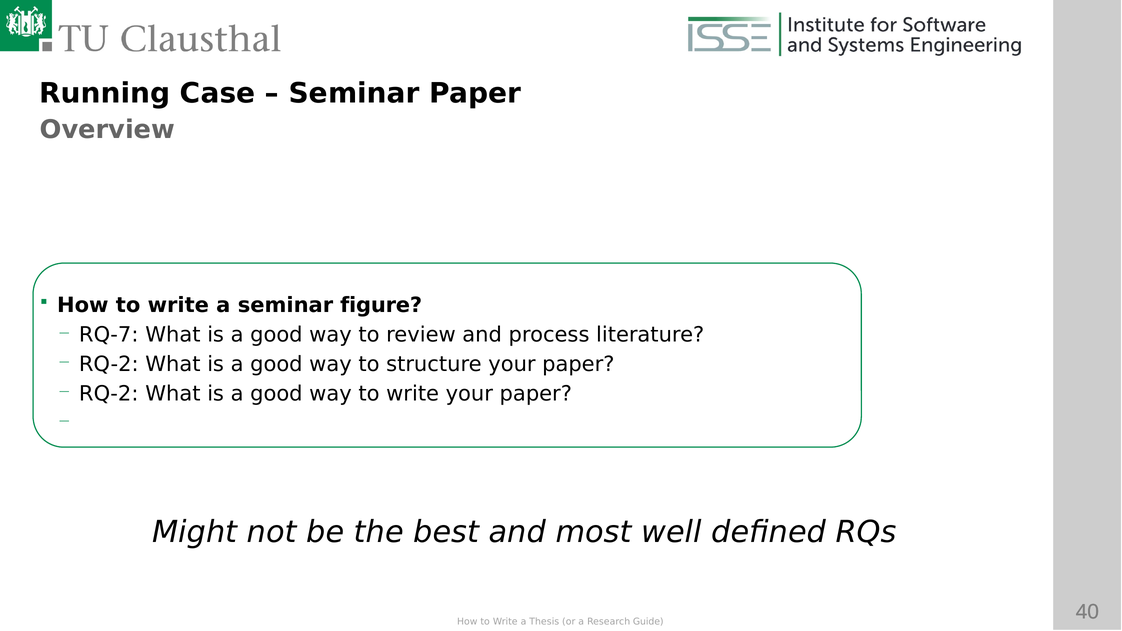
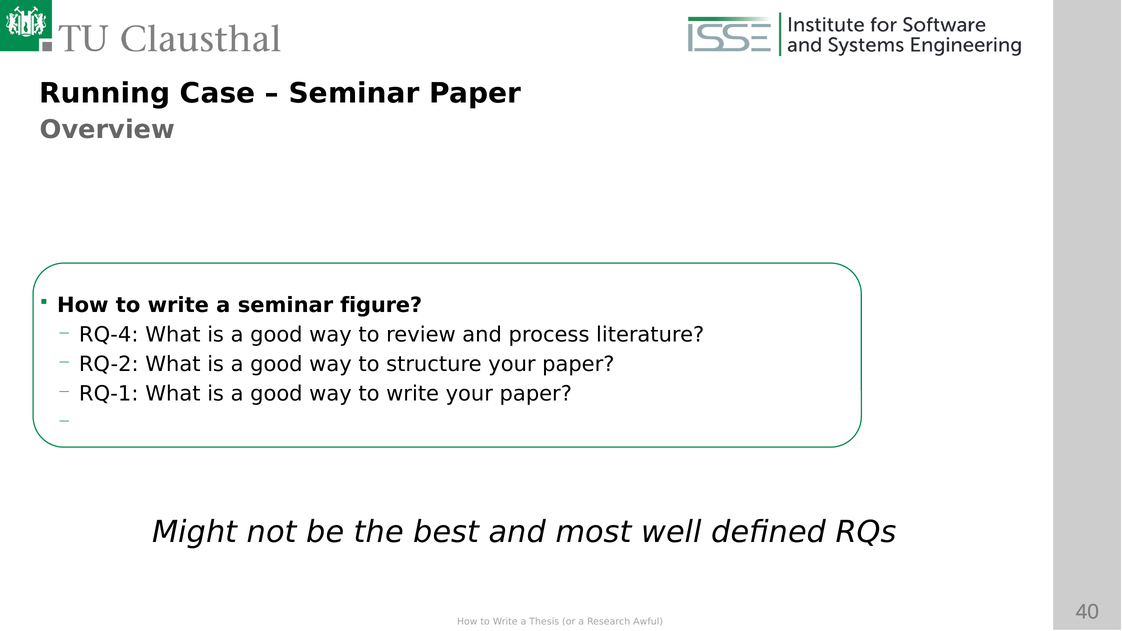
RQ-7: RQ-7 -> RQ-4 (109, 335)
RQ-2: RQ-2 -> RQ-1 (109, 394)
Guide: Guide -> Awful (648, 622)
